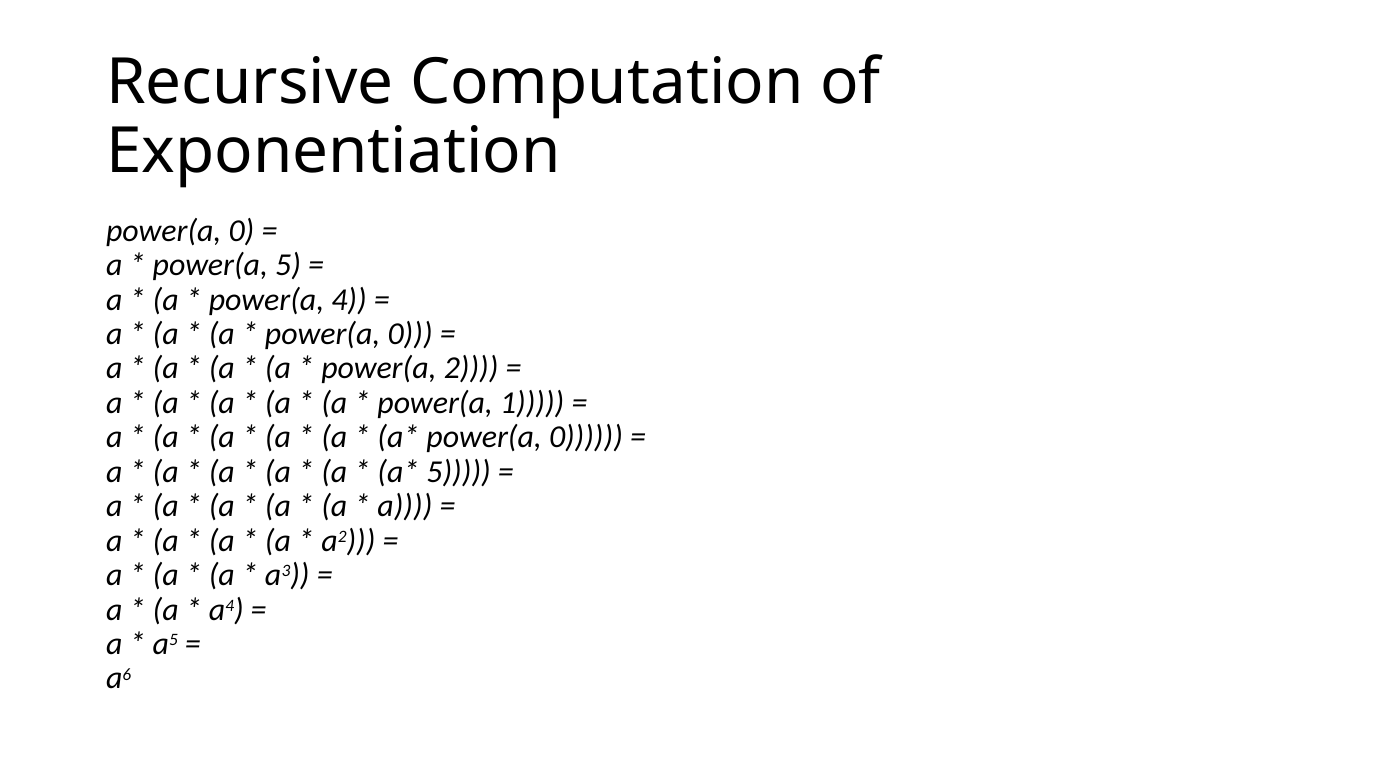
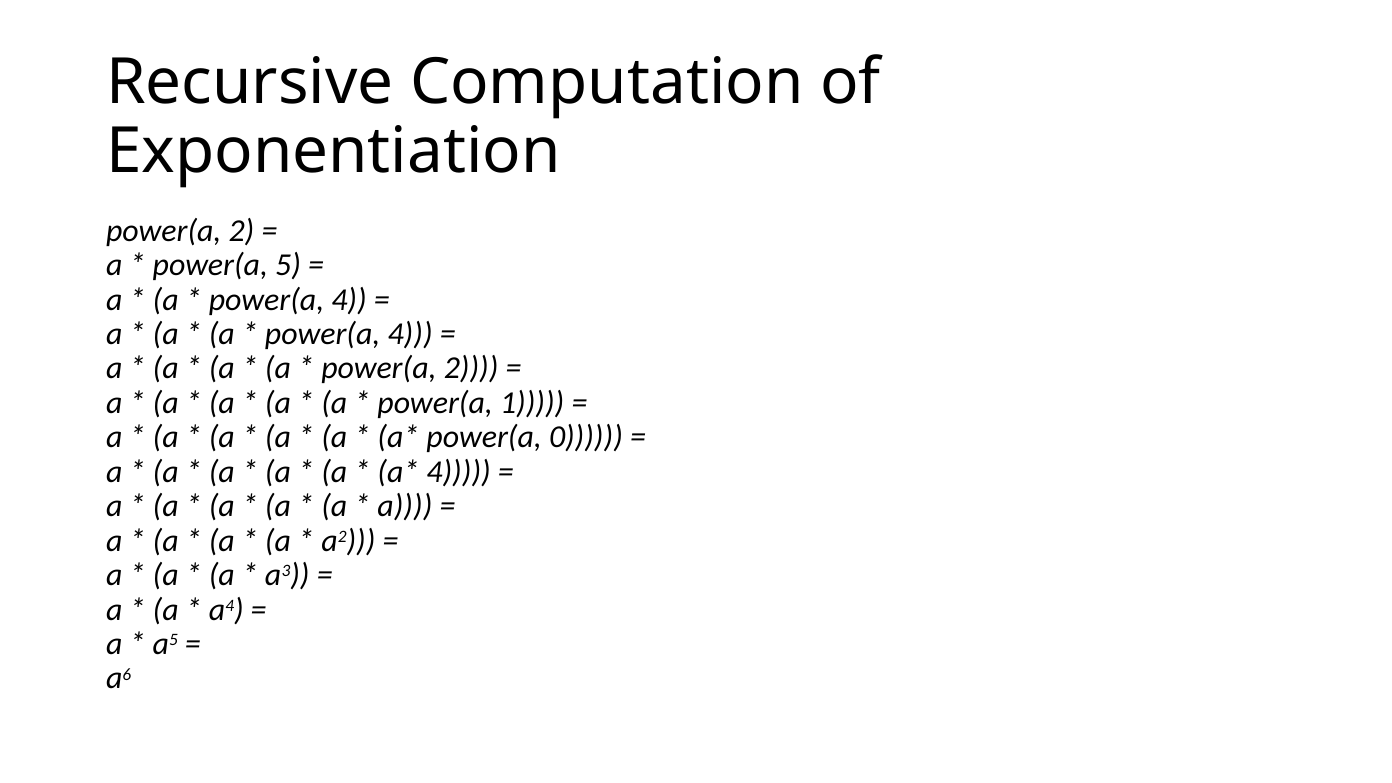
0: 0 -> 2 (241, 231)
0: 0 -> 4 (410, 334)
5: 5 -> 4 (459, 472)
